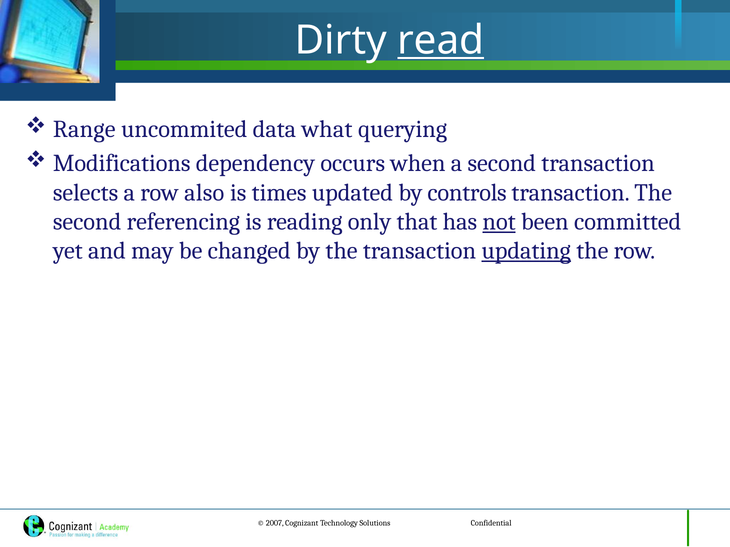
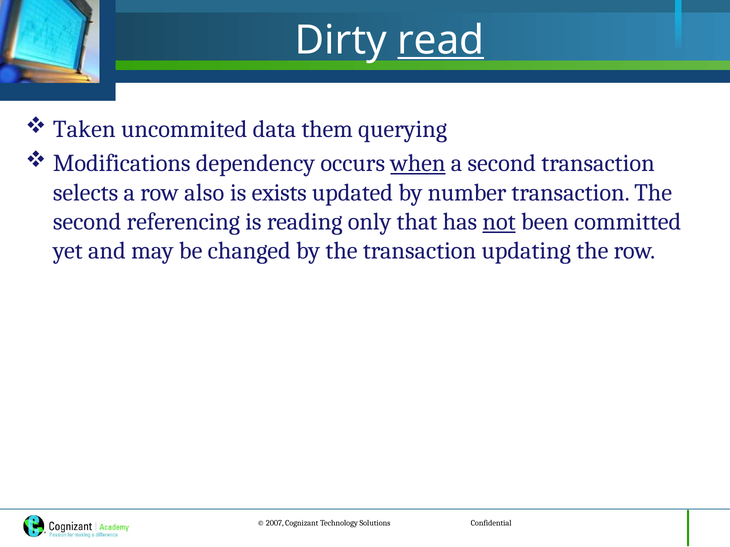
Range: Range -> Taken (84, 129)
what: what -> them (327, 129)
when underline: none -> present (418, 164)
times: times -> exists (279, 193)
controls: controls -> number (467, 193)
updating underline: present -> none (526, 251)
